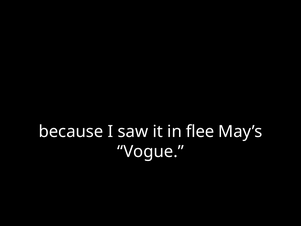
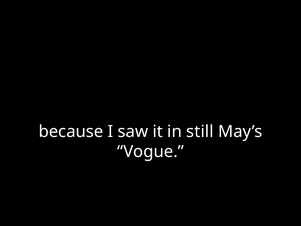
flee: flee -> still (200, 131)
